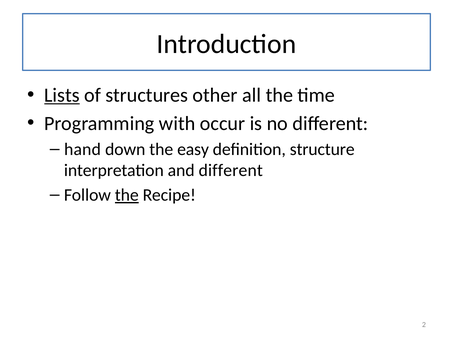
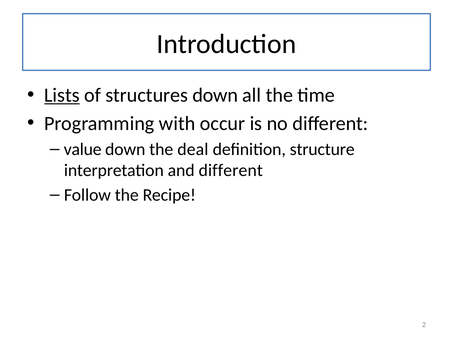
structures other: other -> down (215, 95)
hand: hand -> value (83, 149)
easy: easy -> deal (193, 149)
the underline: present -> none (127, 195)
